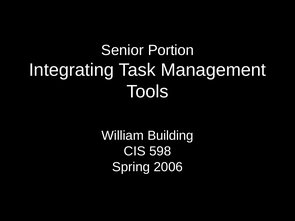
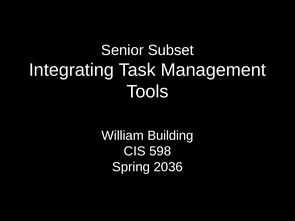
Portion: Portion -> Subset (171, 50)
2006: 2006 -> 2036 (168, 167)
